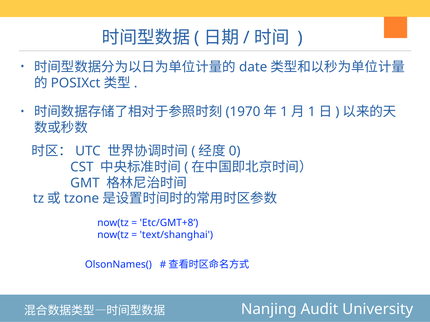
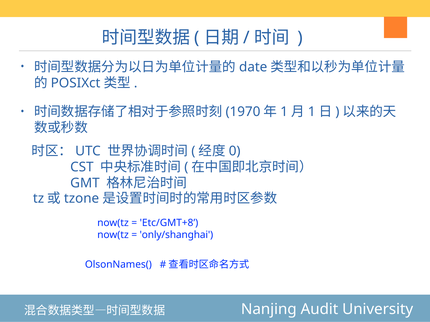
text/shanghai: text/shanghai -> only/shanghai (176, 235)
